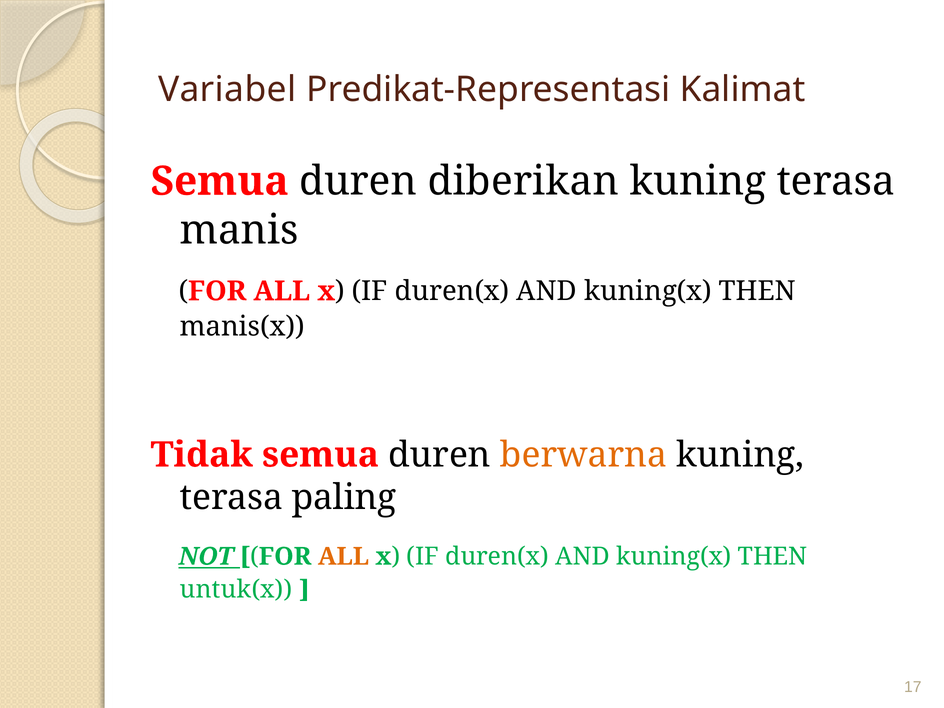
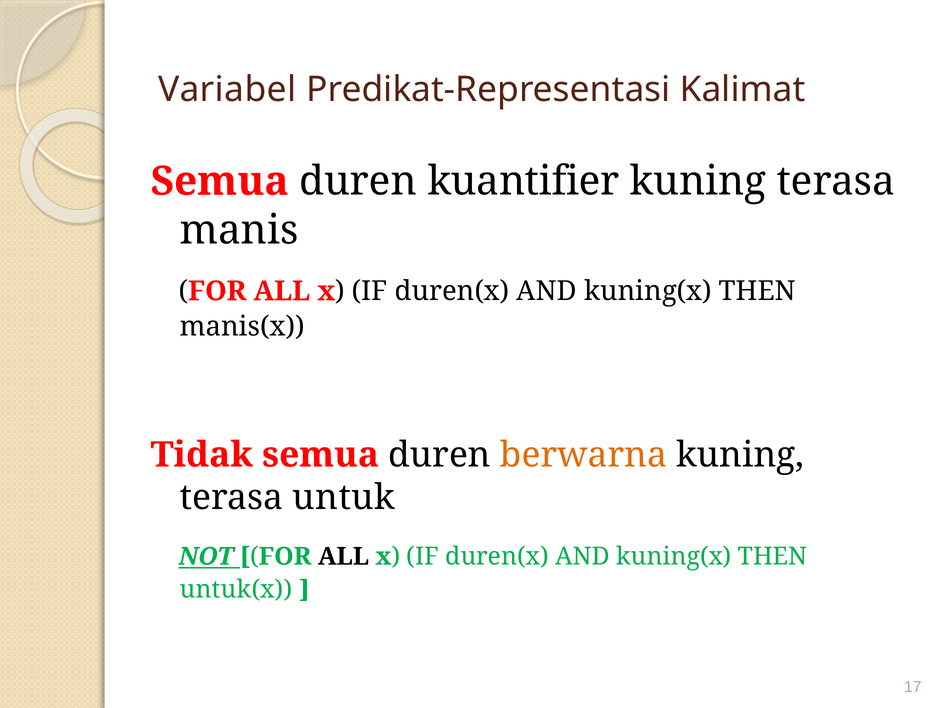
diberikan: diberikan -> kuantifier (524, 181)
paling: paling -> untuk (344, 497)
ALL colour: orange -> black (343, 557)
